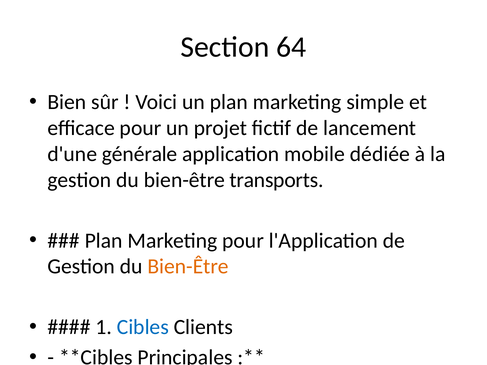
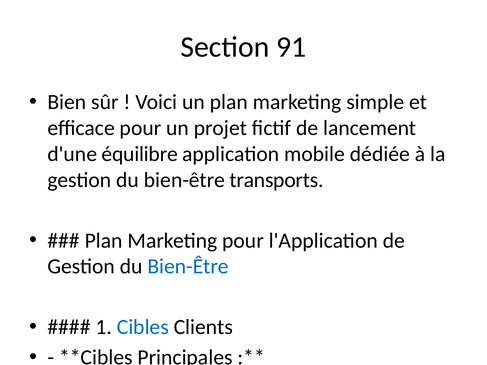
64: 64 -> 91 (291, 47)
d'une générale: générale -> équilibre (140, 154)
Bien-Être colour: orange -> blue (188, 267)
